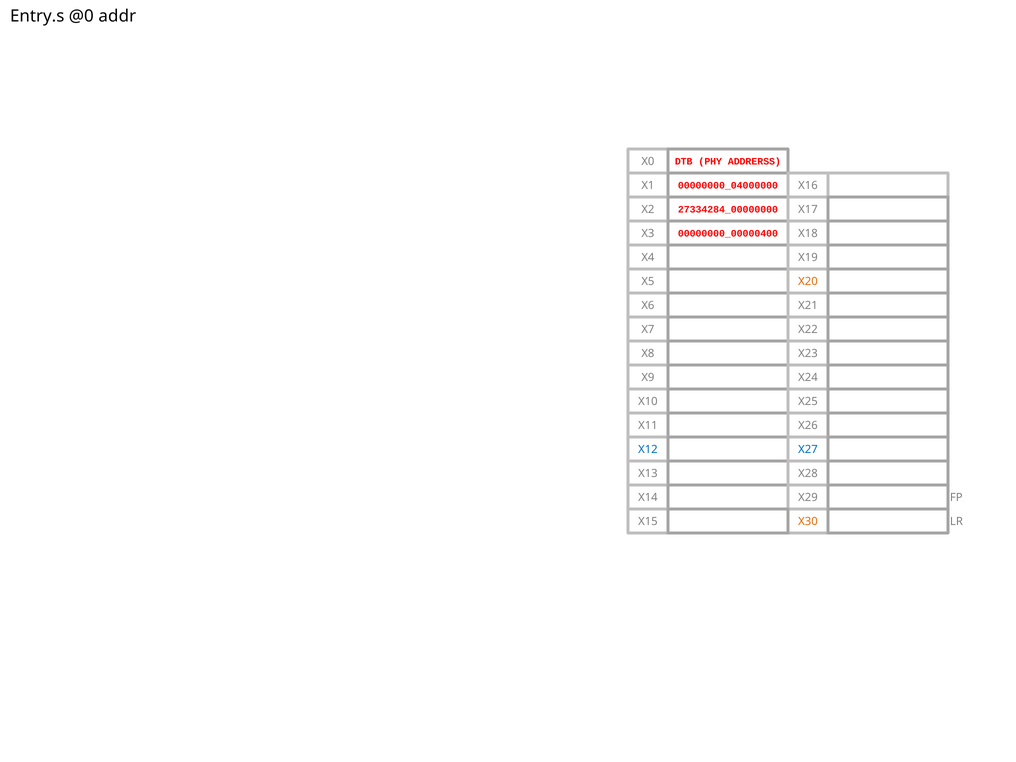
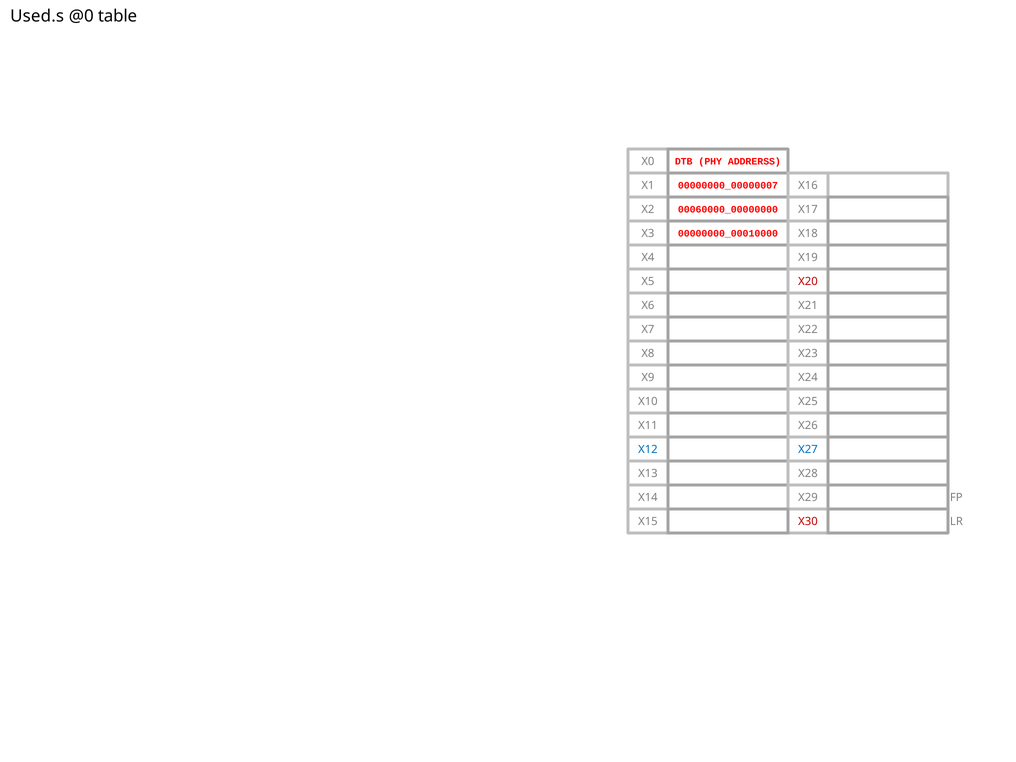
Entry.s: Entry.s -> Used.s (37, 16)
addr: addr -> table (117, 16)
00000000_04000000: 00000000_04000000 -> 00000000_00000007 (728, 186)
27334284_00000000: 27334284_00000000 -> 00060000_00000000 (728, 210)
00000000_00000400: 00000000_00000400 -> 00000000_00010000 (728, 234)
X20 colour: orange -> red (808, 282)
X30 colour: orange -> red (808, 522)
